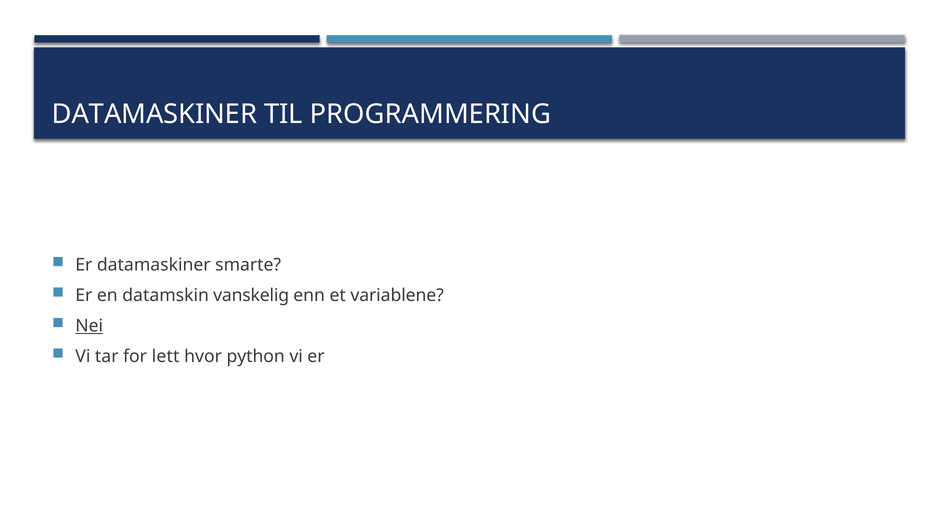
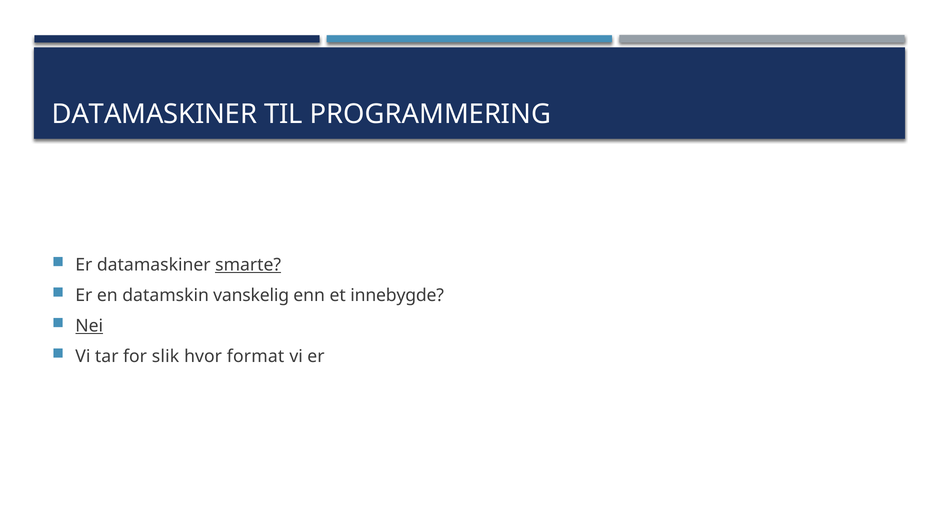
smarte underline: none -> present (248, 265)
variablene: variablene -> innebygde (397, 296)
lett: lett -> slik (166, 357)
python: python -> format (256, 357)
